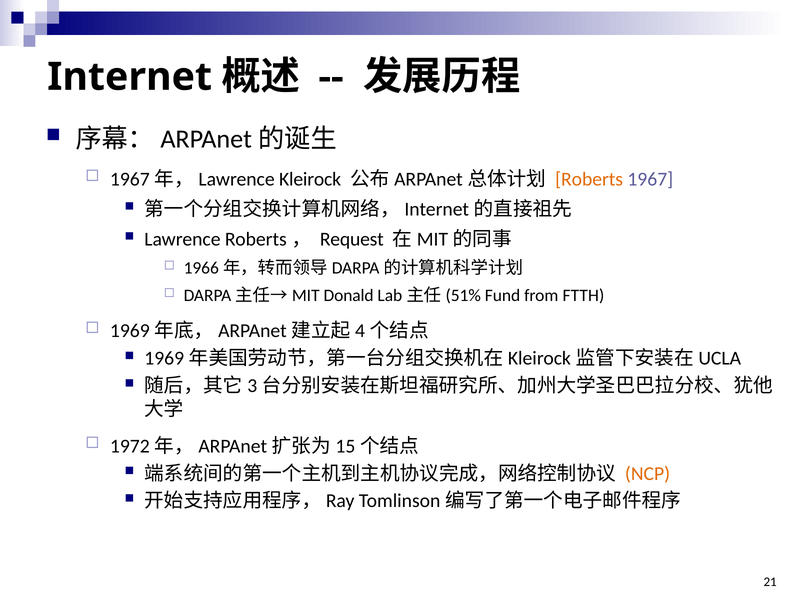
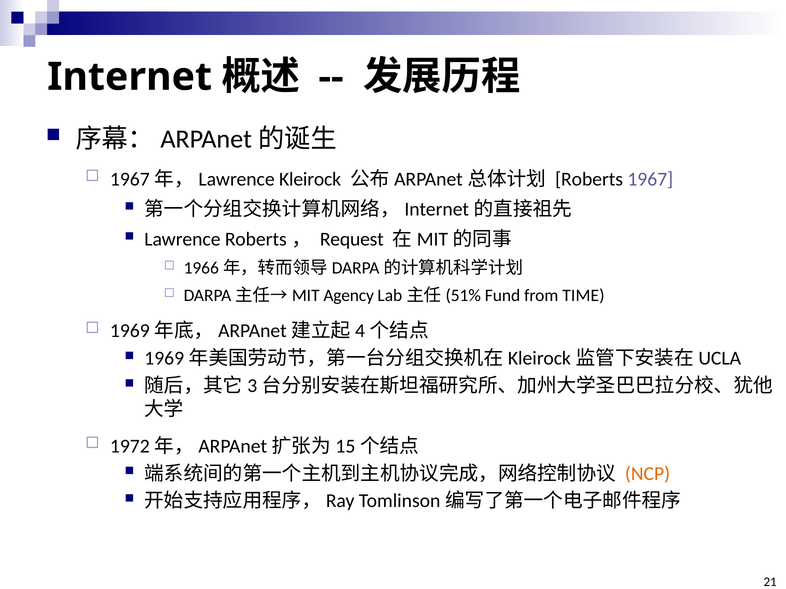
Roberts colour: orange -> black (589, 179)
Donald: Donald -> Agency (349, 296)
FTTH: FTTH -> TIME (583, 296)
